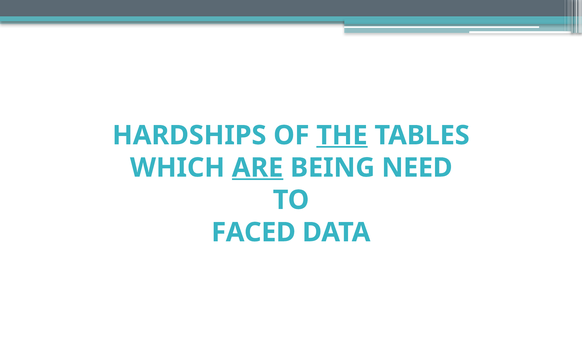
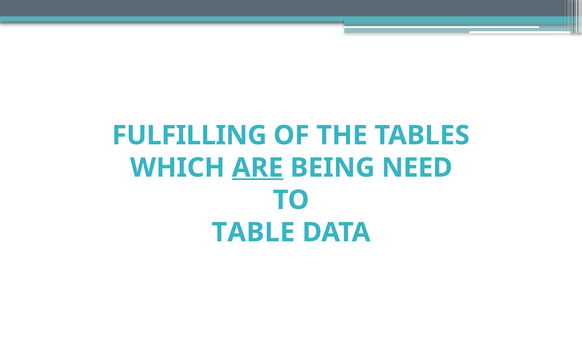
HARDSHIPS: HARDSHIPS -> FULFILLING (189, 135)
THE underline: present -> none (342, 135)
FACED: FACED -> TABLE (253, 232)
